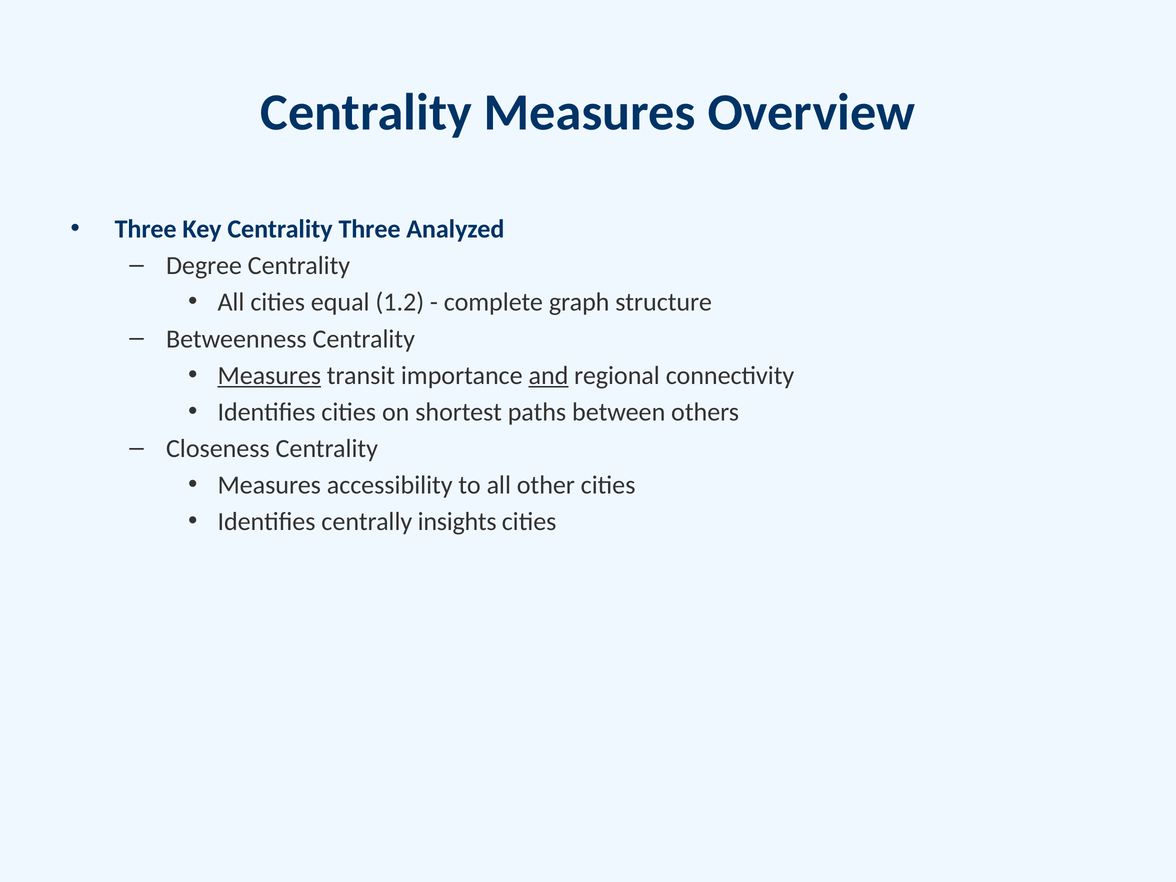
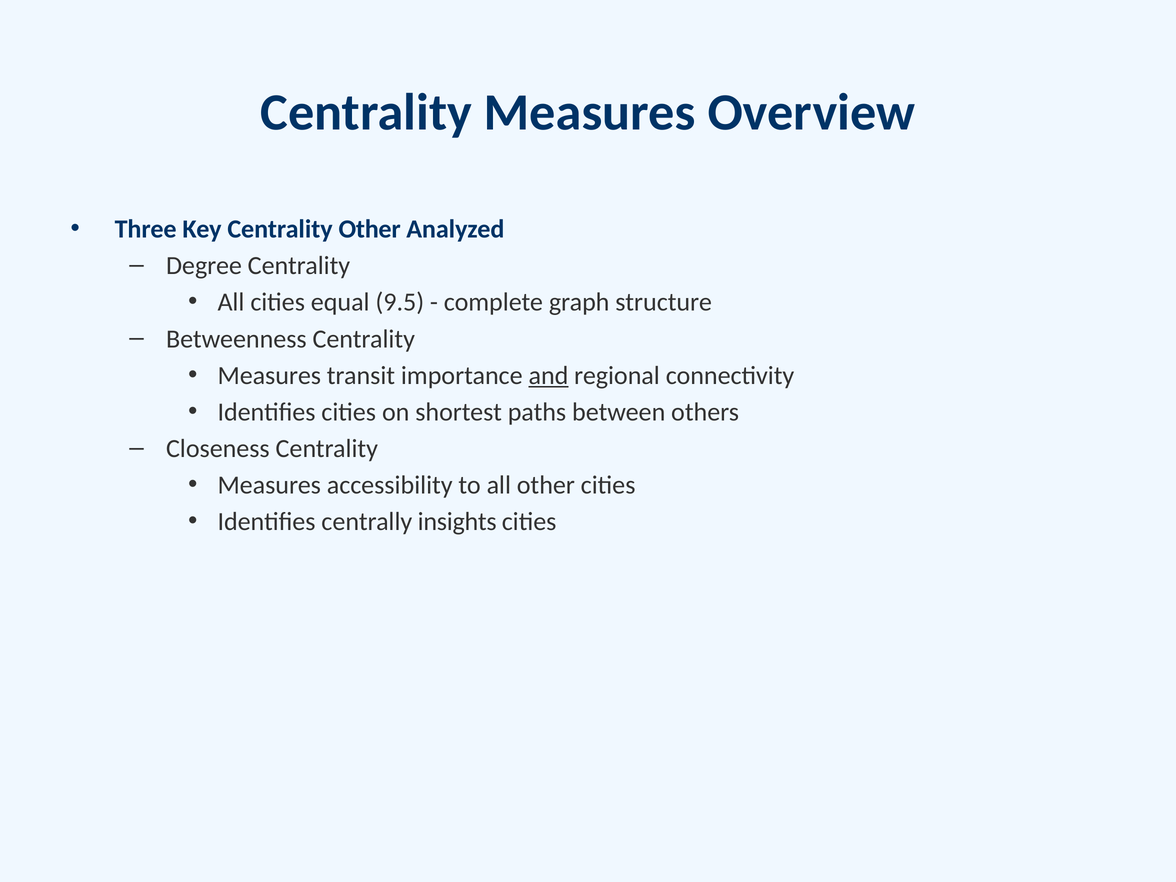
Centrality Three: Three -> Other (370, 229)
1.2: 1.2 -> 9.5 (400, 302)
Measures underline: present -> none (269, 375)
